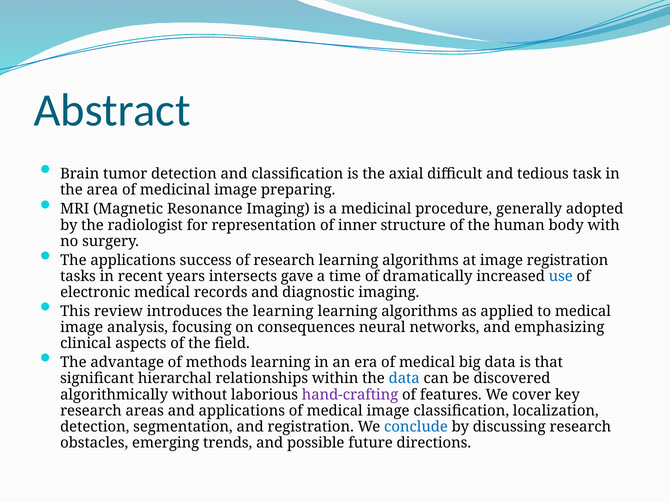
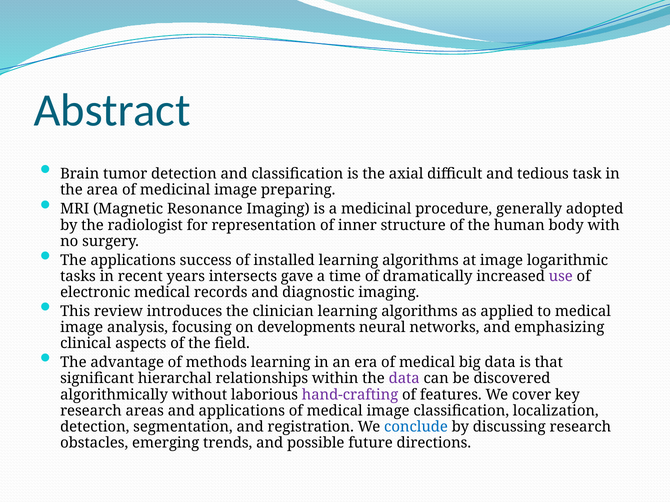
of research: research -> installed (284, 260)
image registration: registration -> logarithmic (568, 260)
use colour: blue -> purple (561, 277)
the learning: learning -> clinician (283, 312)
consequences: consequences -> developments (306, 328)
data colour: blue -> purple (404, 379)
